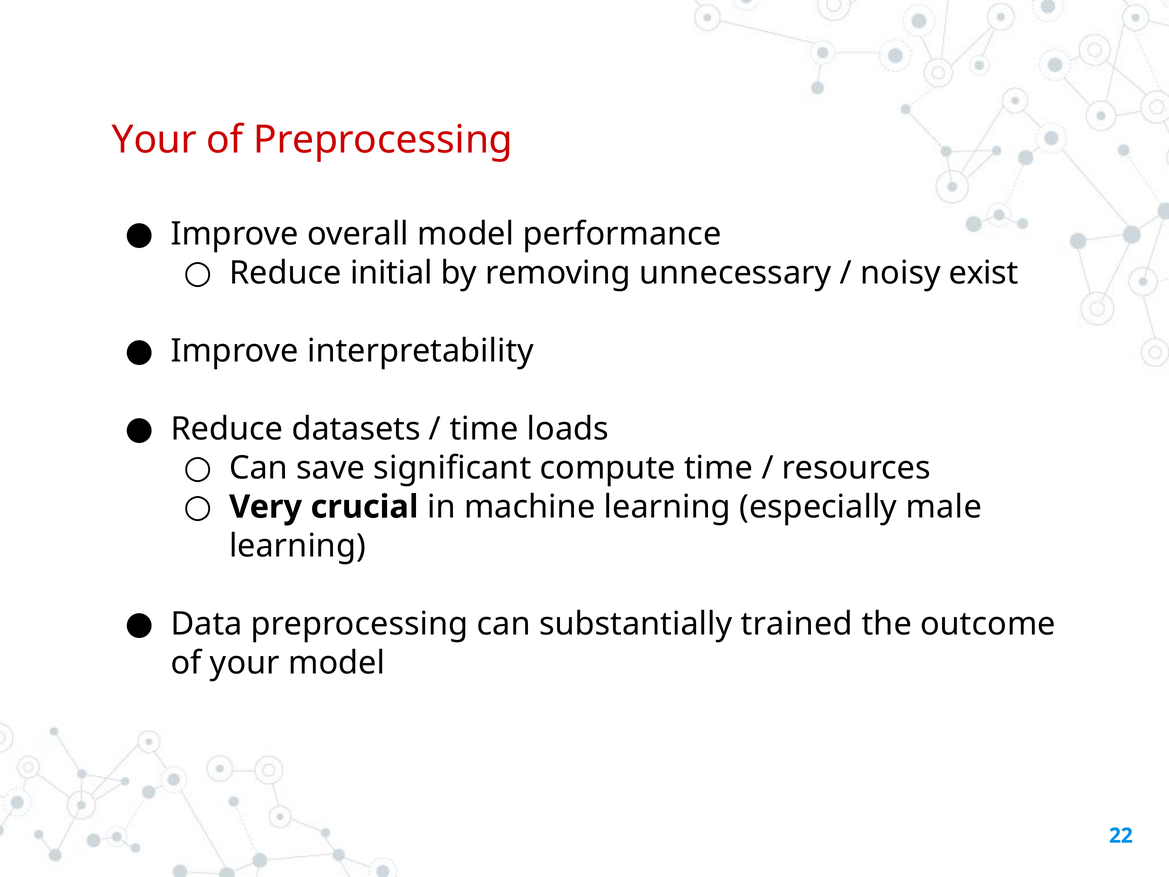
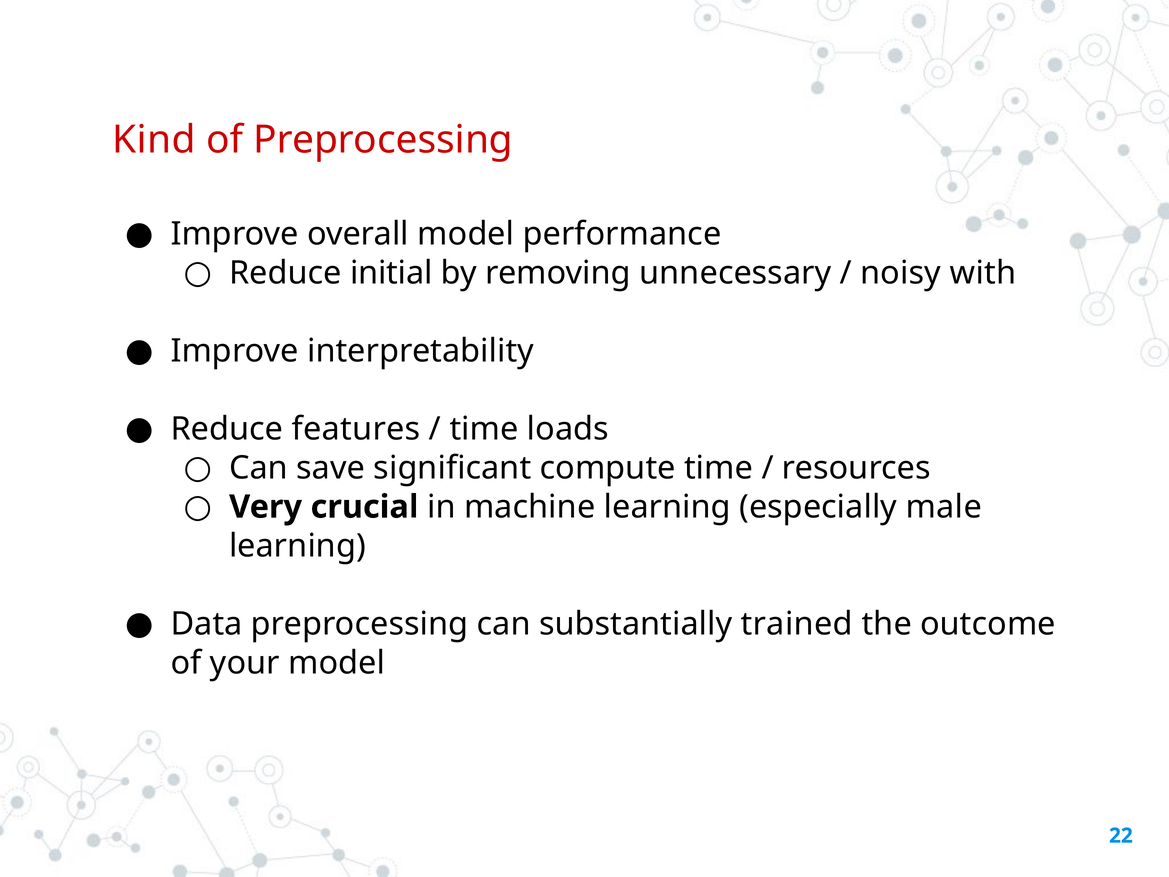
Your: Your -> Kind (154, 140)
exist: exist -> with (983, 273)
datasets: datasets -> features (356, 429)
